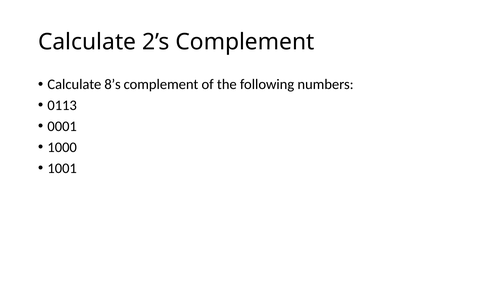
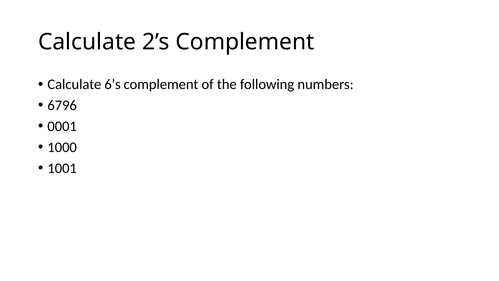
8’s: 8’s -> 6’s (113, 84)
0113: 0113 -> 6796 (62, 105)
